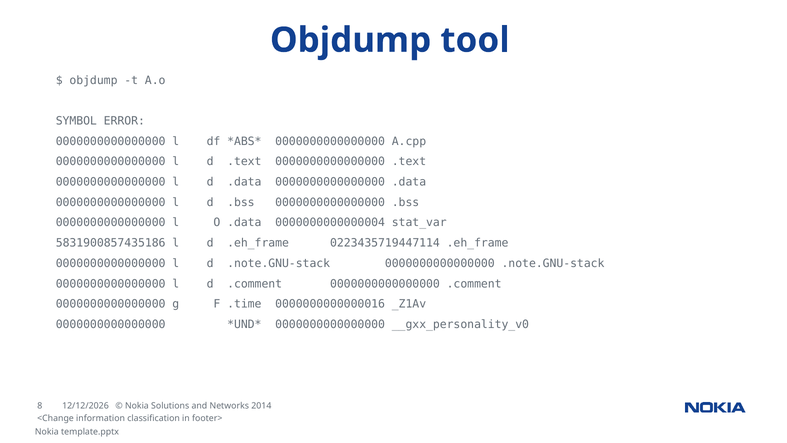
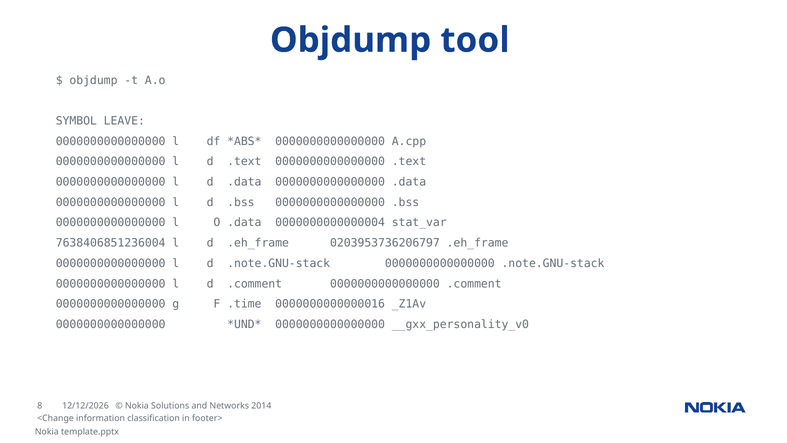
ERROR: ERROR -> LEAVE (124, 121)
5831900857435186: 5831900857435186 -> 7638406851236004 (111, 243)
0223435719447114: 0223435719447114 -> 0203953736206797 (385, 243)
